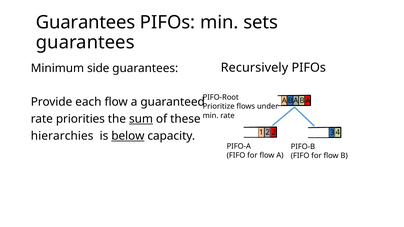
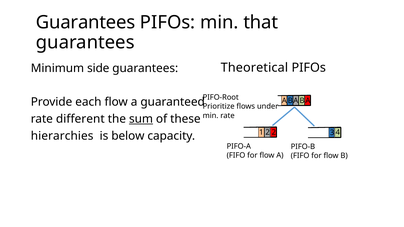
sets: sets -> that (261, 23)
Recursively: Recursively -> Theoretical (254, 68)
priorities: priorities -> different (80, 119)
below underline: present -> none (128, 136)
